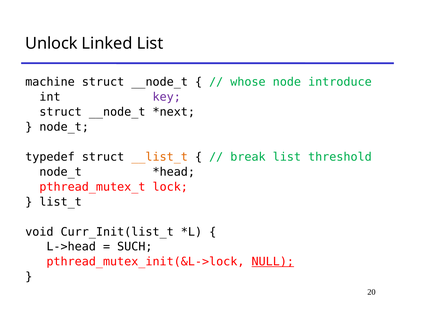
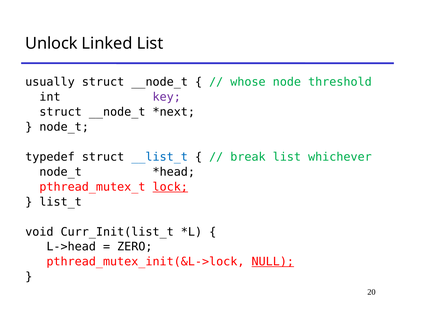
machine: machine -> usually (50, 82)
introduce: introduce -> threshold (340, 82)
__list_t colour: orange -> blue (160, 157)
threshold: threshold -> whichever (340, 157)
lock underline: none -> present (170, 187)
SUCH: SUCH -> ZERO (135, 247)
